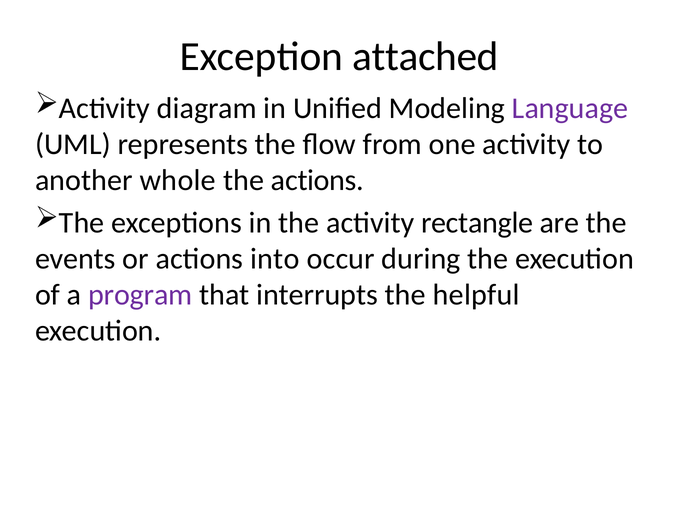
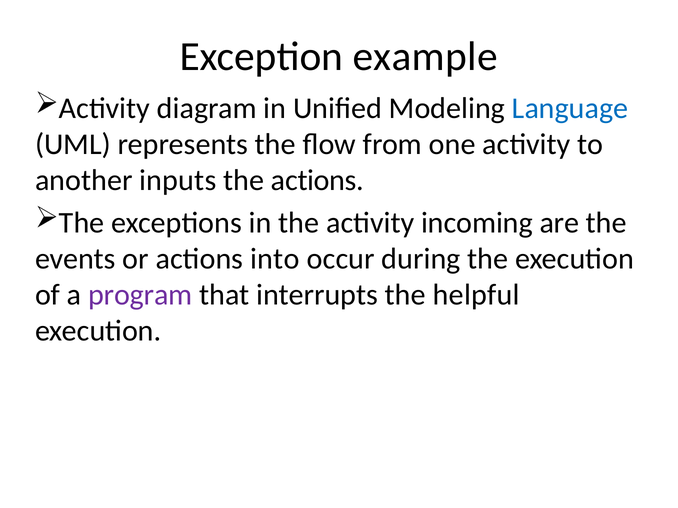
attached: attached -> example (425, 57)
Language colour: purple -> blue (570, 108)
whole: whole -> inputs (178, 181)
rectangle: rectangle -> incoming (477, 223)
